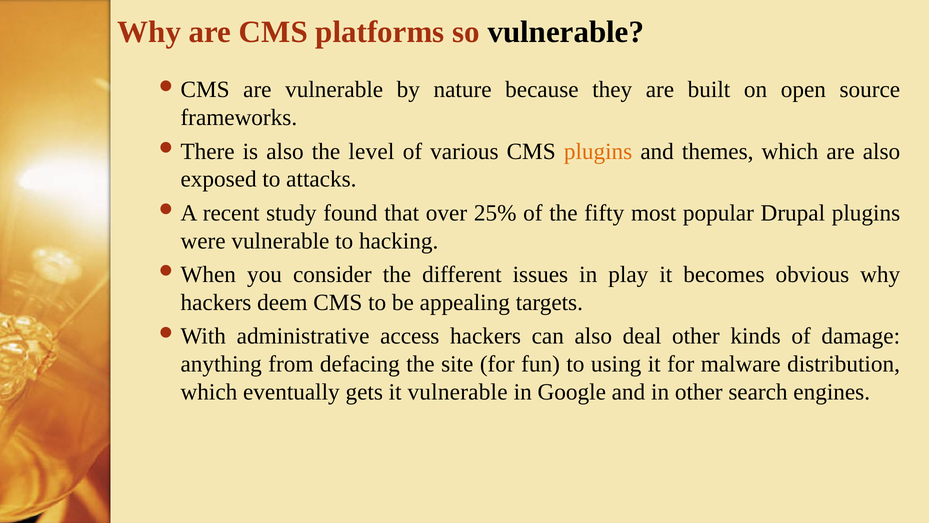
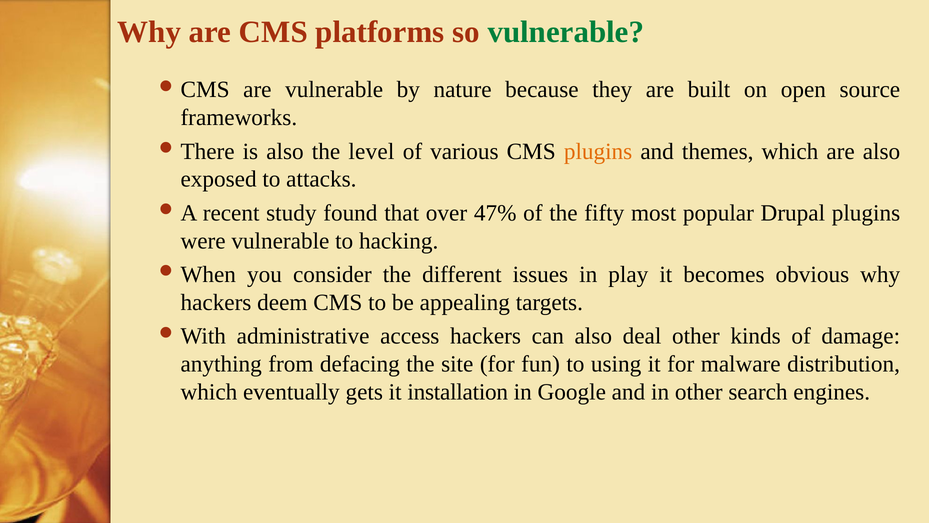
vulnerable colour: black -> green (566, 32)
25%: 25% -> 47% (495, 213)
it vulnerable: vulnerable -> installation (458, 392)
